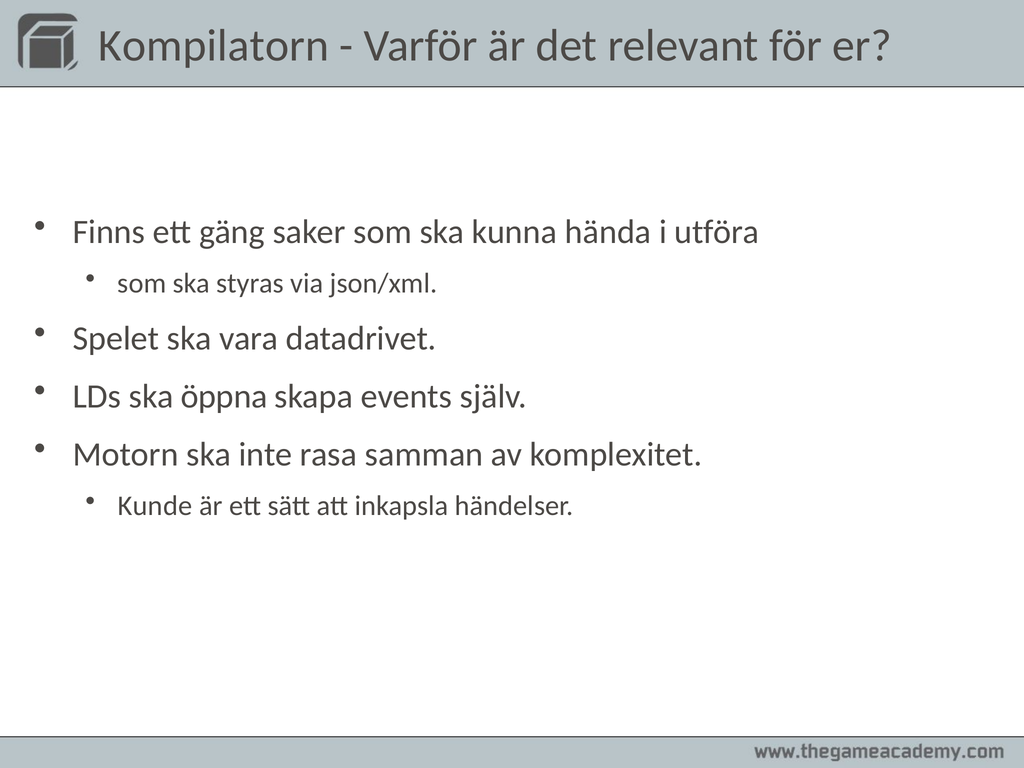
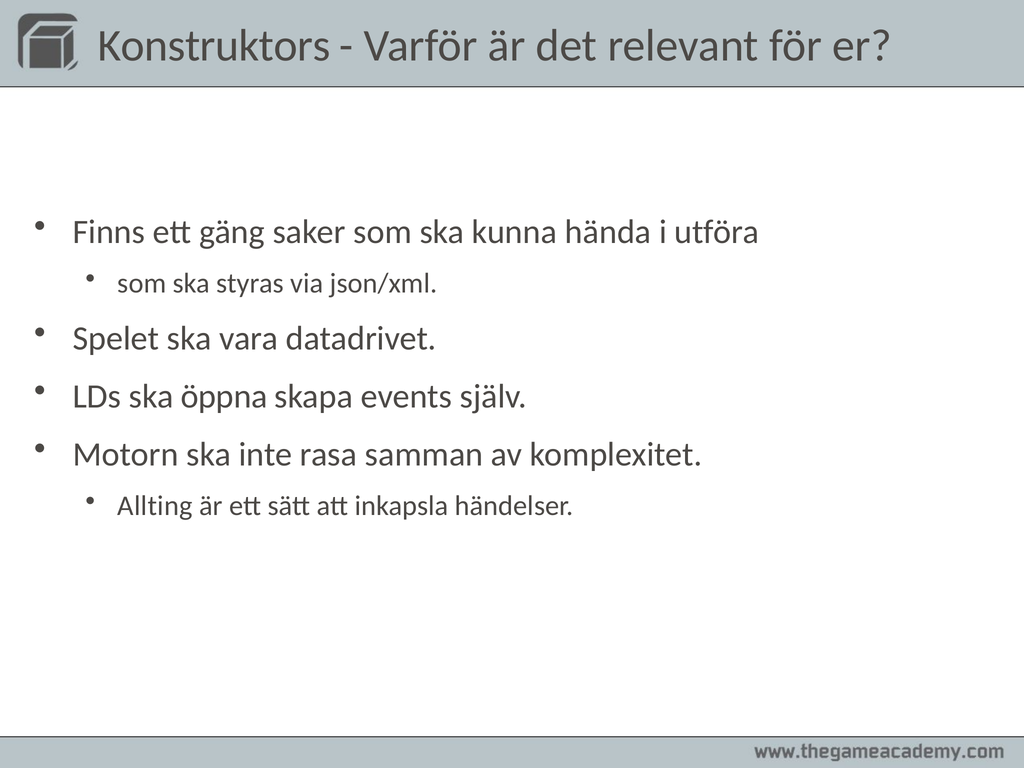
Kompilatorn: Kompilatorn -> Konstruktors (214, 46)
Kunde: Kunde -> Allting (155, 506)
